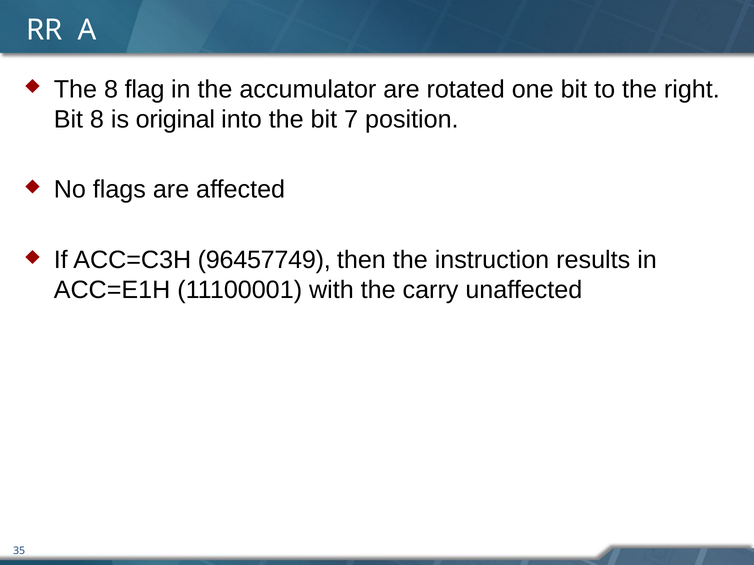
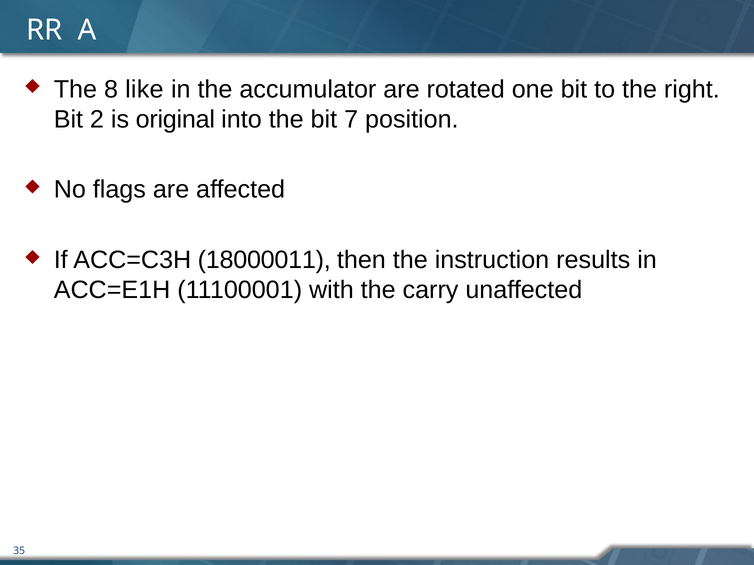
flag: flag -> like (144, 89)
Bit 8: 8 -> 2 (97, 119)
96457749: 96457749 -> 18000011 (264, 260)
